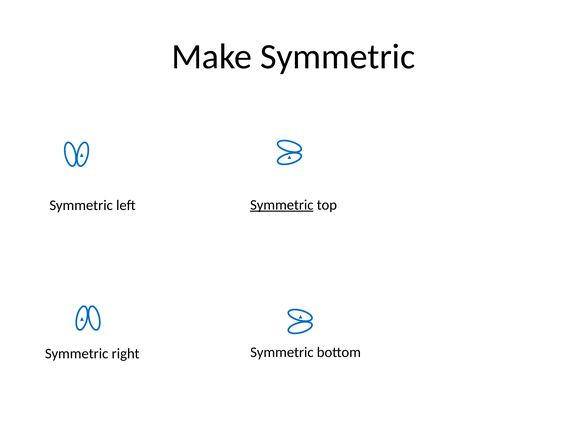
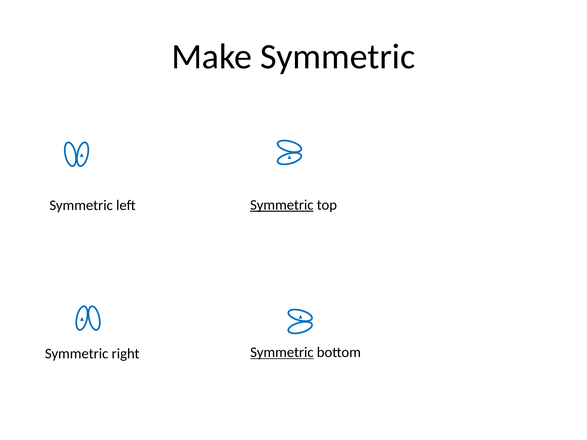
Symmetric underline: none -> present (282, 353)
